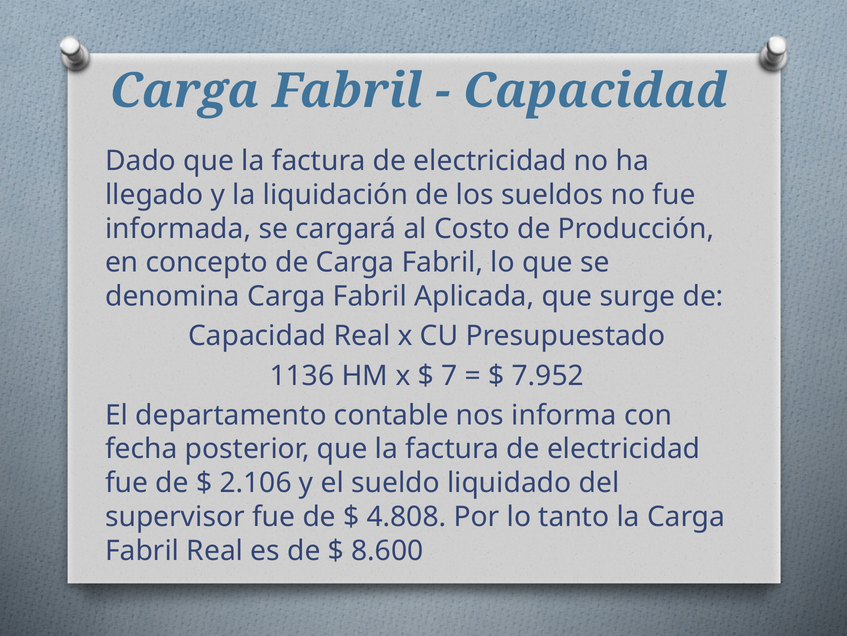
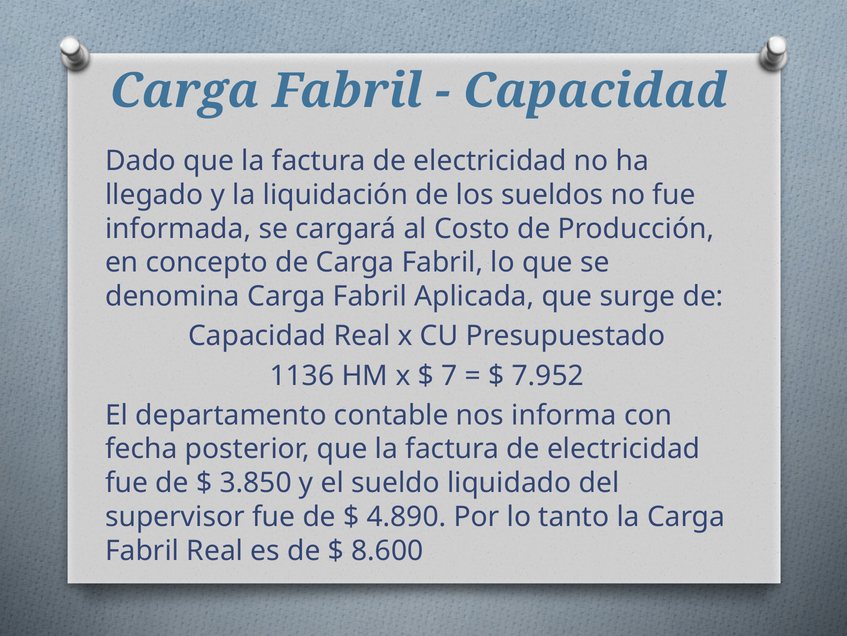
2.106: 2.106 -> 3.850 (256, 483)
4.808: 4.808 -> 4.890 (406, 516)
